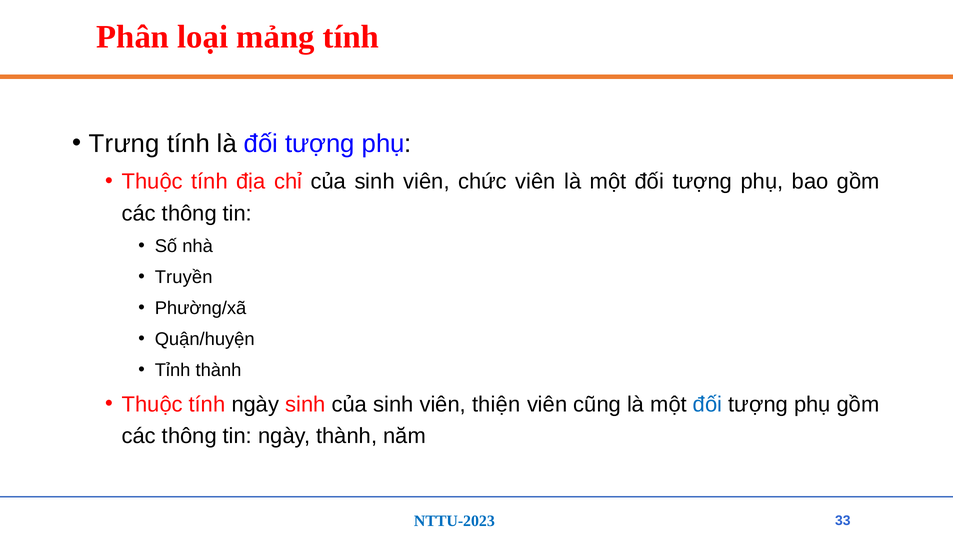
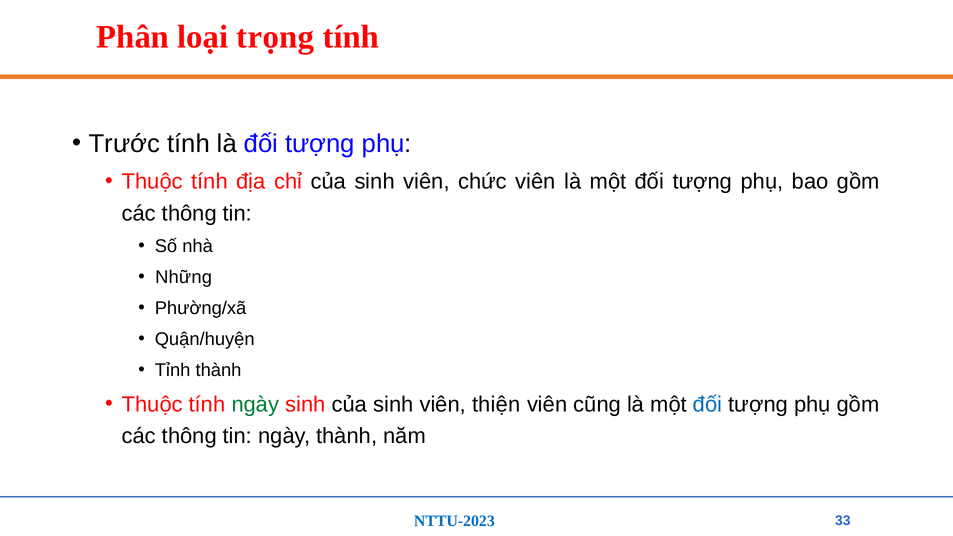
mảng: mảng -> trọng (275, 37)
Trưng: Trưng -> Trước (124, 144)
Truyền: Truyền -> Những (184, 277)
ngày colour: black -> green (255, 404)
